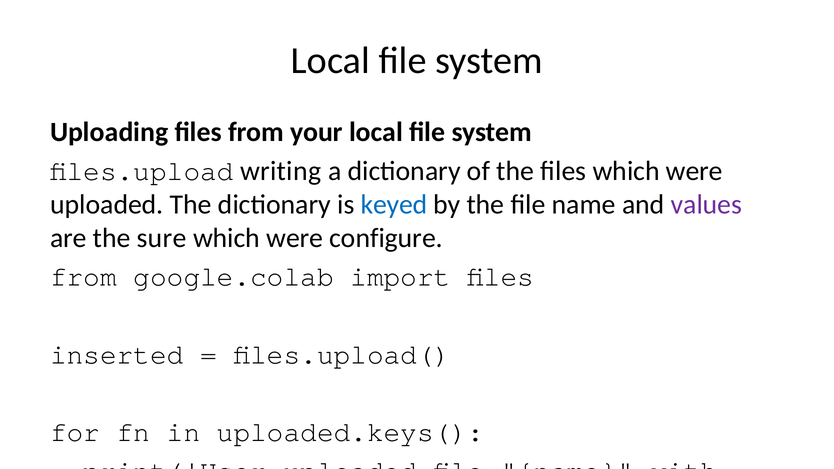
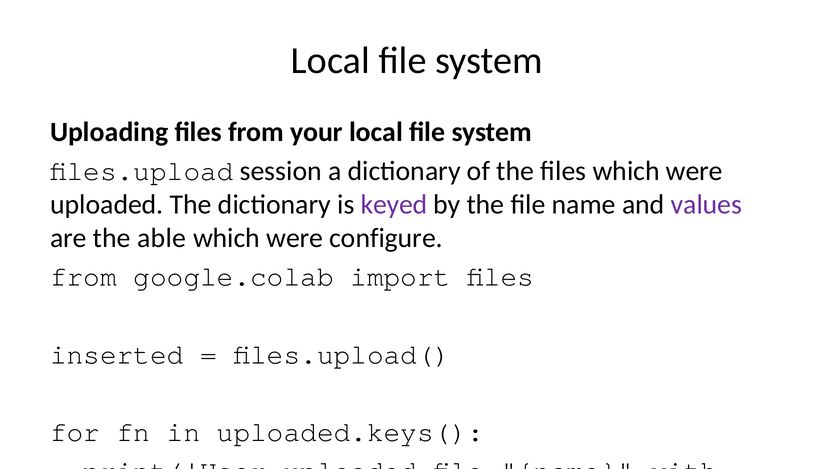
writing: writing -> session (281, 171)
keyed colour: blue -> purple (394, 205)
sure: sure -> able (162, 238)
